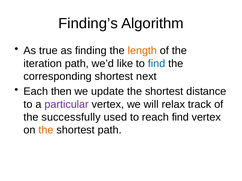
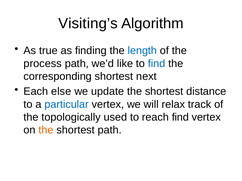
Finding’s: Finding’s -> Visiting’s (88, 23)
length colour: orange -> blue (142, 51)
iteration: iteration -> process (43, 64)
then: then -> else (61, 92)
particular colour: purple -> blue (67, 105)
successfully: successfully -> topologically (71, 117)
